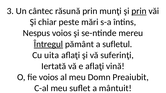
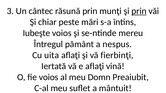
Nespus: Nespus -> Iubeşte (36, 33)
Întregul underline: present -> none (48, 44)
sufletul: sufletul -> nespus (117, 44)
suferinţi: suferinţi -> fierbinţi (117, 55)
